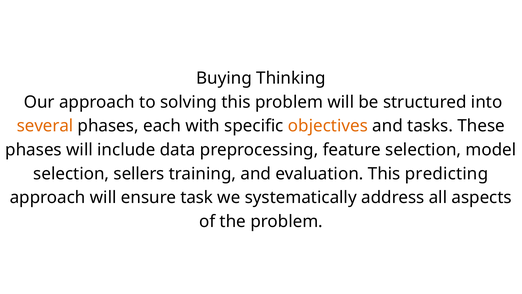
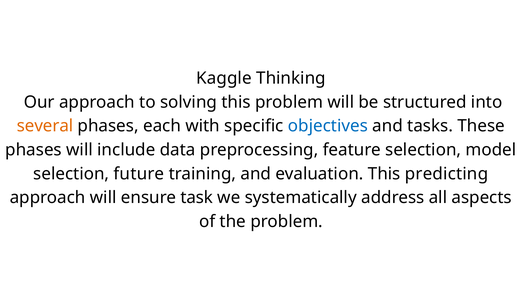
Buying: Buying -> Kaggle (224, 78)
objectives colour: orange -> blue (328, 126)
sellers: sellers -> future (139, 174)
